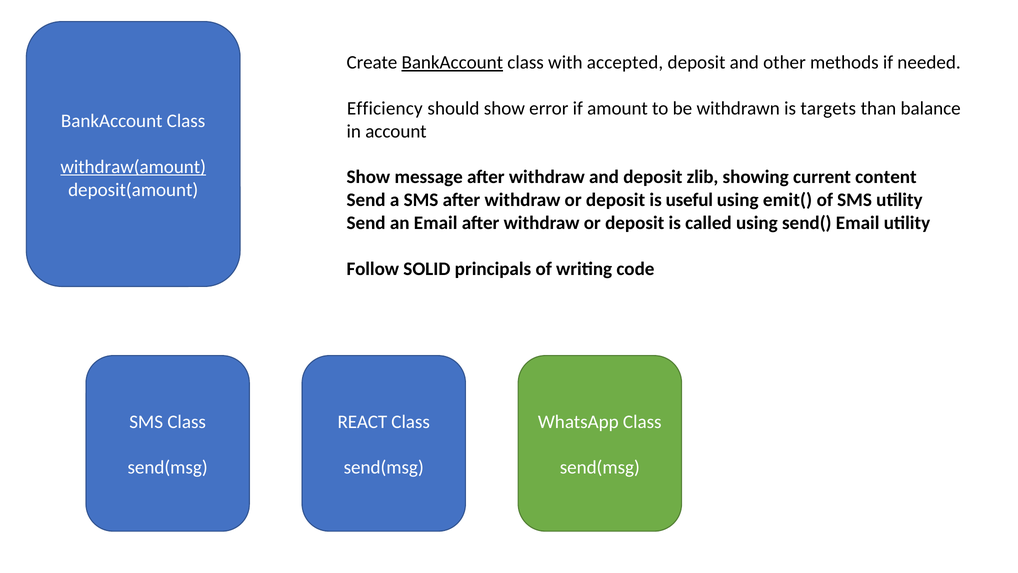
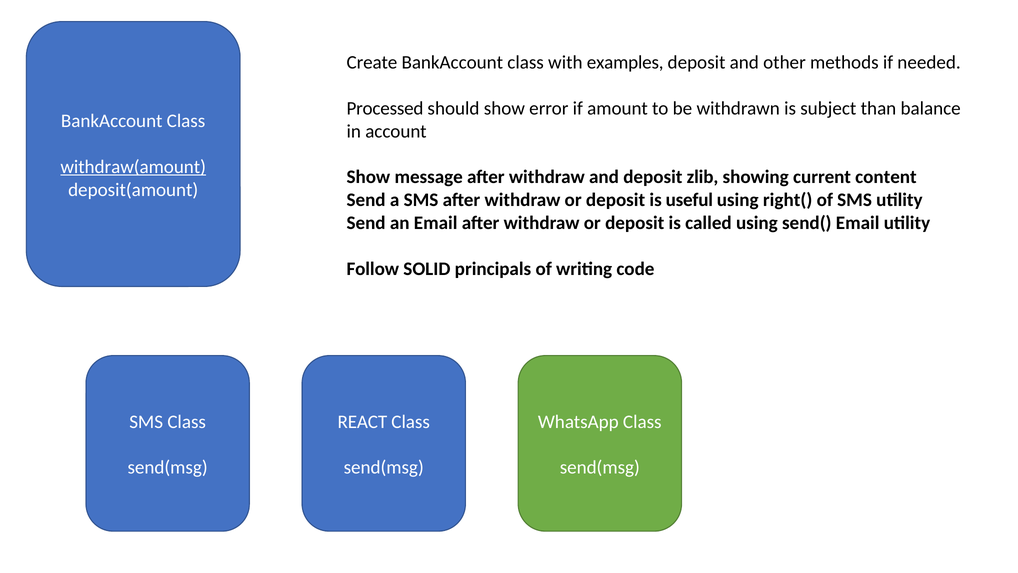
BankAccount underline: present -> none (452, 63)
accepted: accepted -> examples (625, 63)
Efficiency: Efficiency -> Processed (385, 108)
targets: targets -> subject (828, 108)
emit(: emit( -> right( (788, 200)
